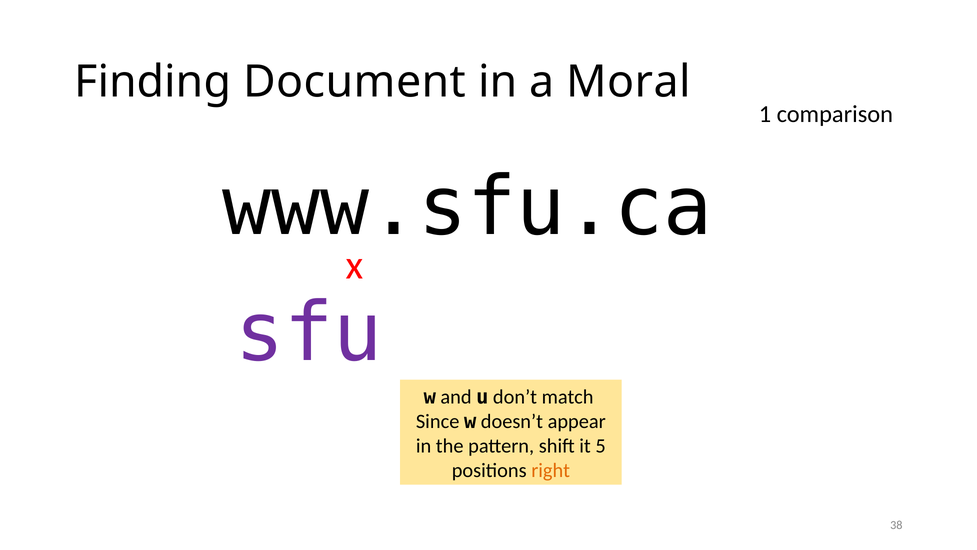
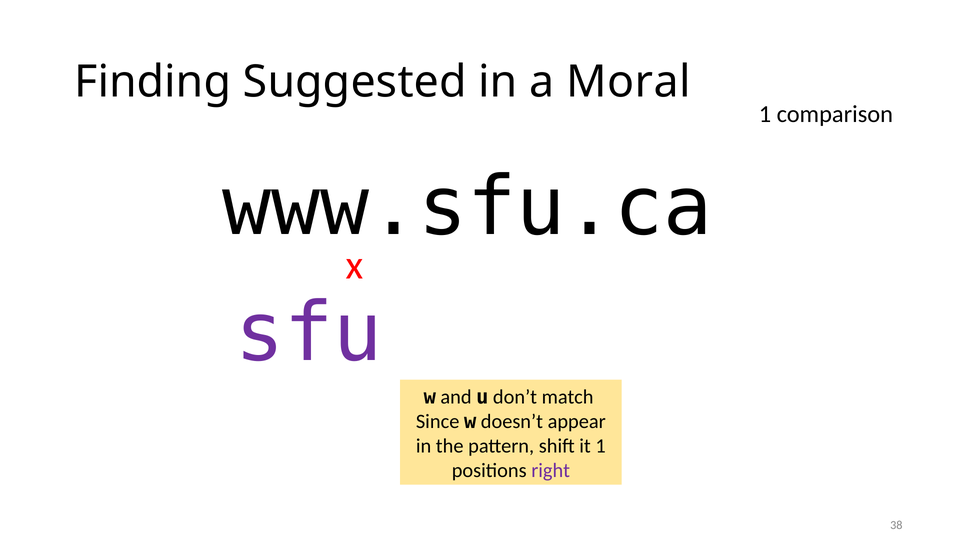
Document: Document -> Suggested (355, 82)
it 5: 5 -> 1 (601, 446)
right colour: orange -> purple (551, 470)
